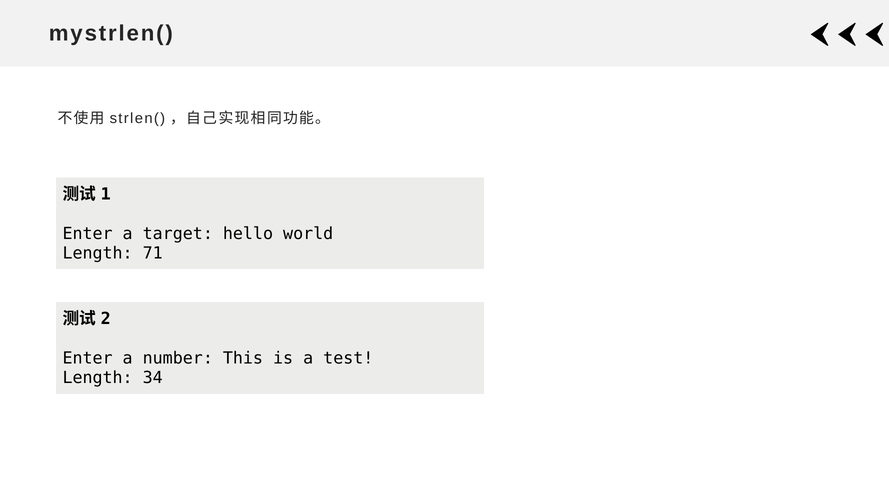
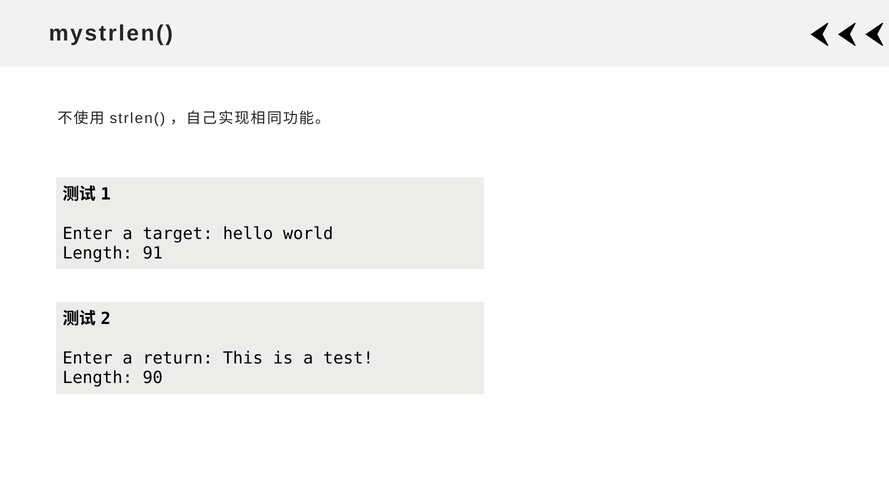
71: 71 -> 91 (153, 253)
number: number -> return (178, 359)
34: 34 -> 90 (153, 378)
